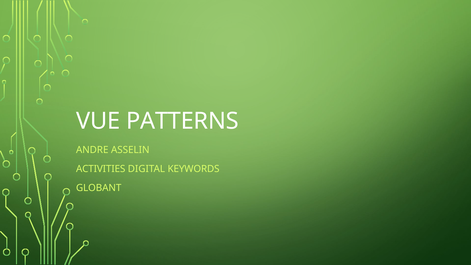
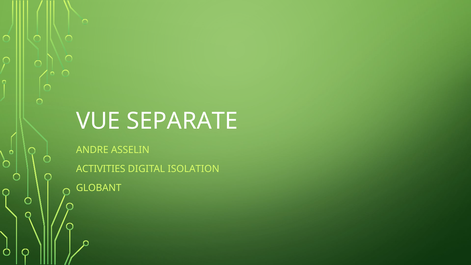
PATTERNS: PATTERNS -> SEPARATE (182, 121)
KEYWORDS: KEYWORDS -> ISOLATION (194, 169)
